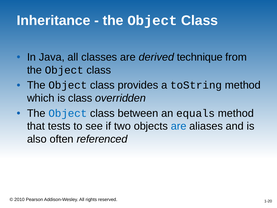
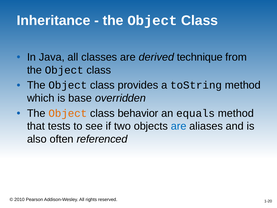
is class: class -> base (80, 98)
Object colour: blue -> orange (68, 113)
between: between -> behavior (138, 113)
